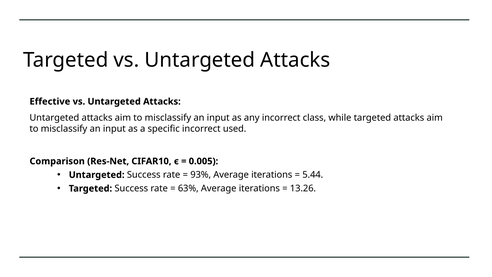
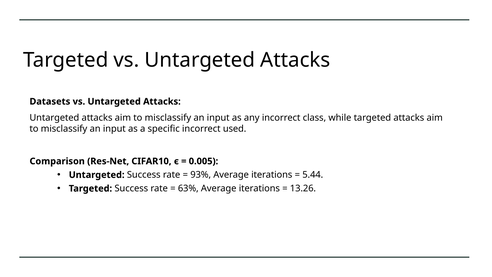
Effective: Effective -> Datasets (50, 101)
